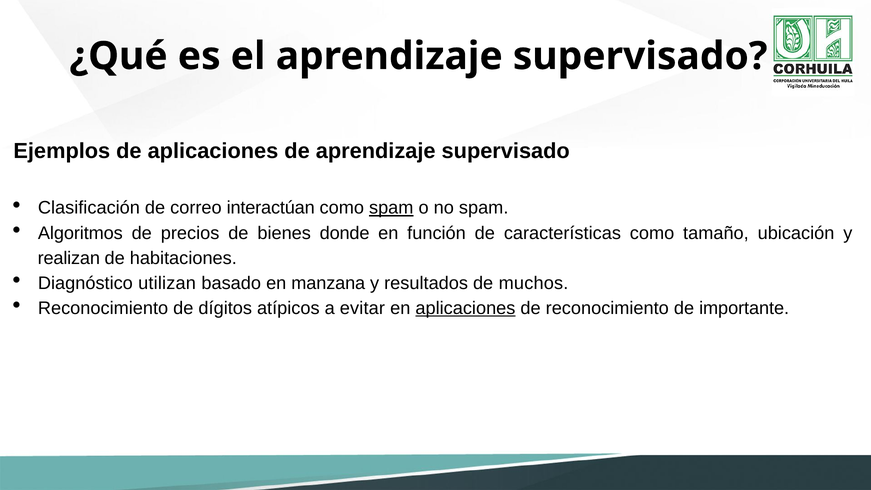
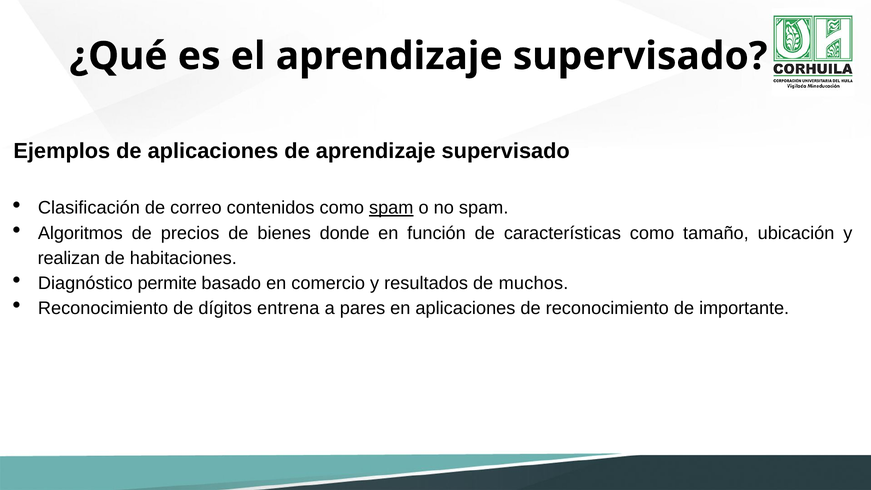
interactúan: interactúan -> contenidos (271, 208)
utilizan: utilizan -> permite (167, 283)
manzana: manzana -> comercio (328, 283)
atípicos: atípicos -> entrena (288, 308)
evitar: evitar -> pares (362, 308)
aplicaciones underline: present -> none (465, 308)
